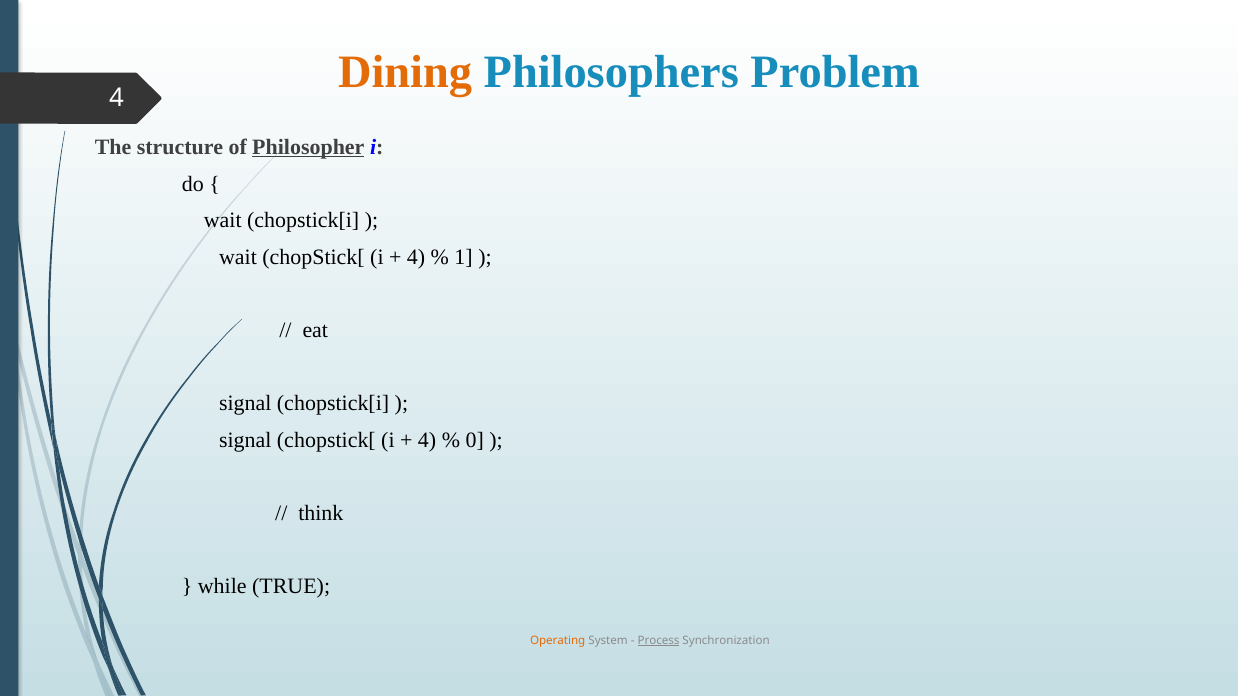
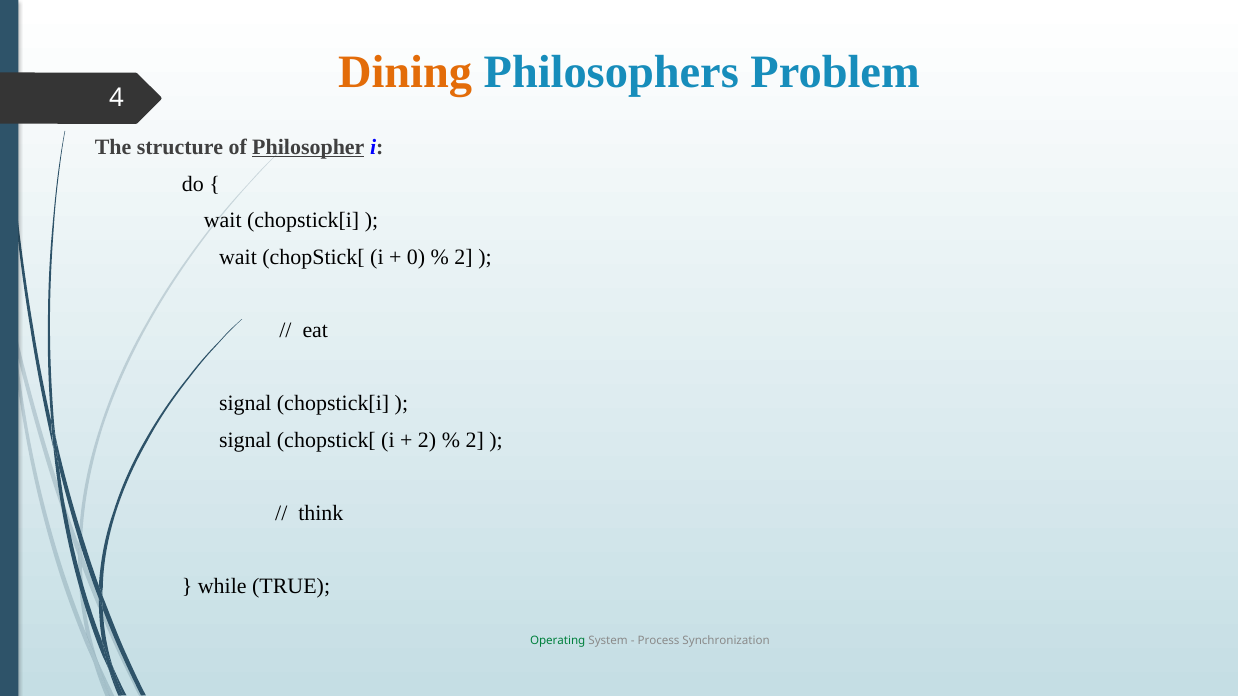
4: 4 -> 0 (416, 257)
1: 1 -> 2 (464, 257)
4: 4 -> 2 (427, 440)
0: 0 -> 2 (475, 440)
Operating colour: orange -> green (558, 641)
Process underline: present -> none (659, 641)
